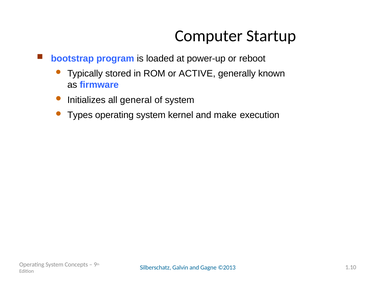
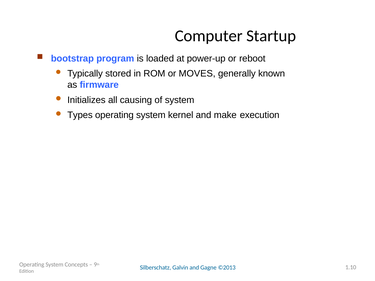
ACTIVE: ACTIVE -> MOVES (197, 74)
general: general -> causing (136, 100)
